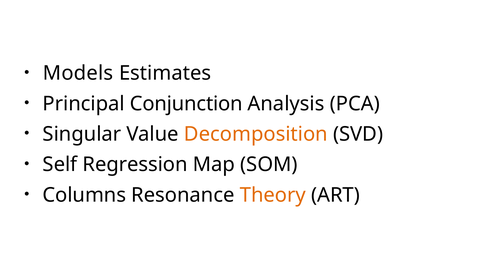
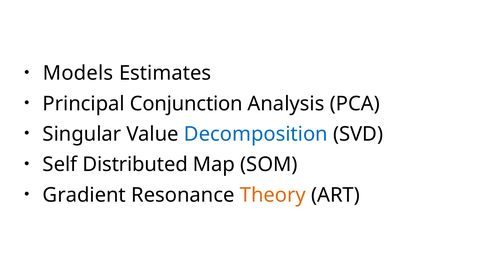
Decomposition colour: orange -> blue (256, 134)
Regression: Regression -> Distributed (135, 164)
Columns: Columns -> Gradient (84, 195)
